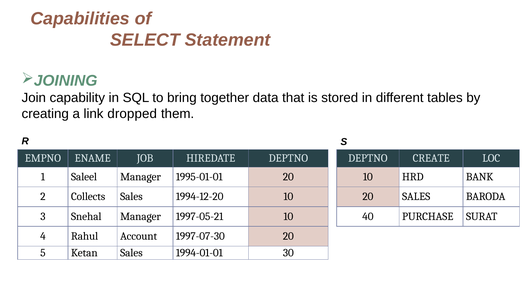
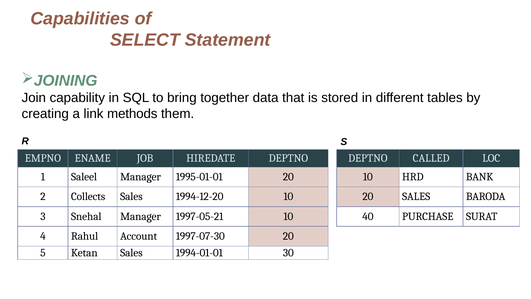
dropped: dropped -> methods (132, 114)
CREATE: CREATE -> CALLED (431, 158)
